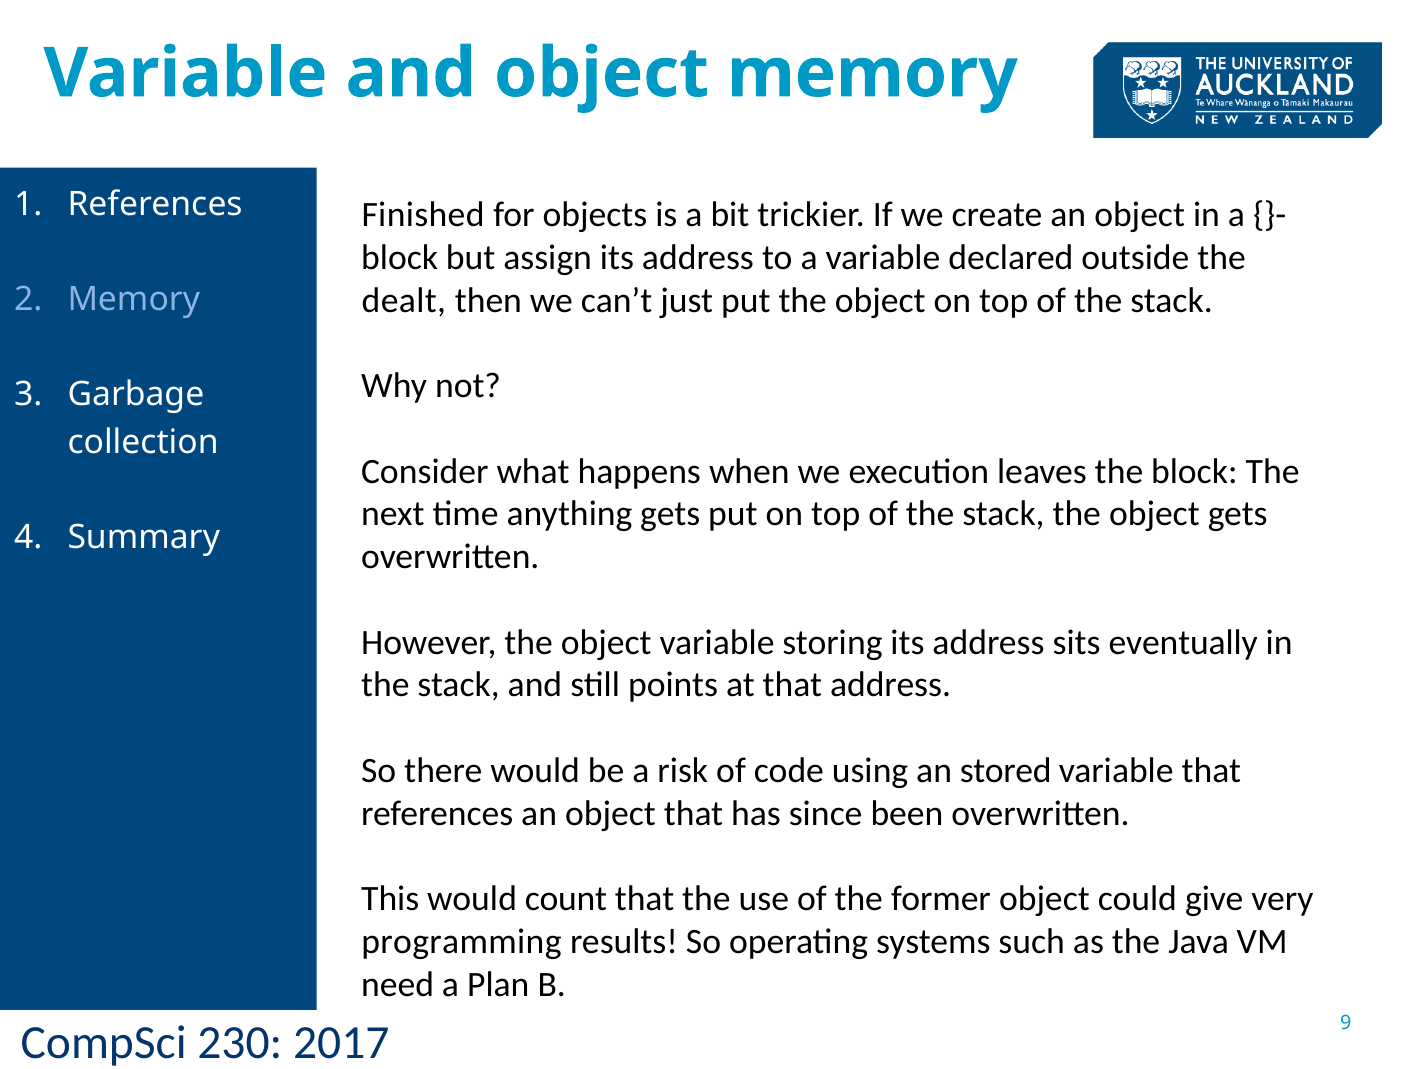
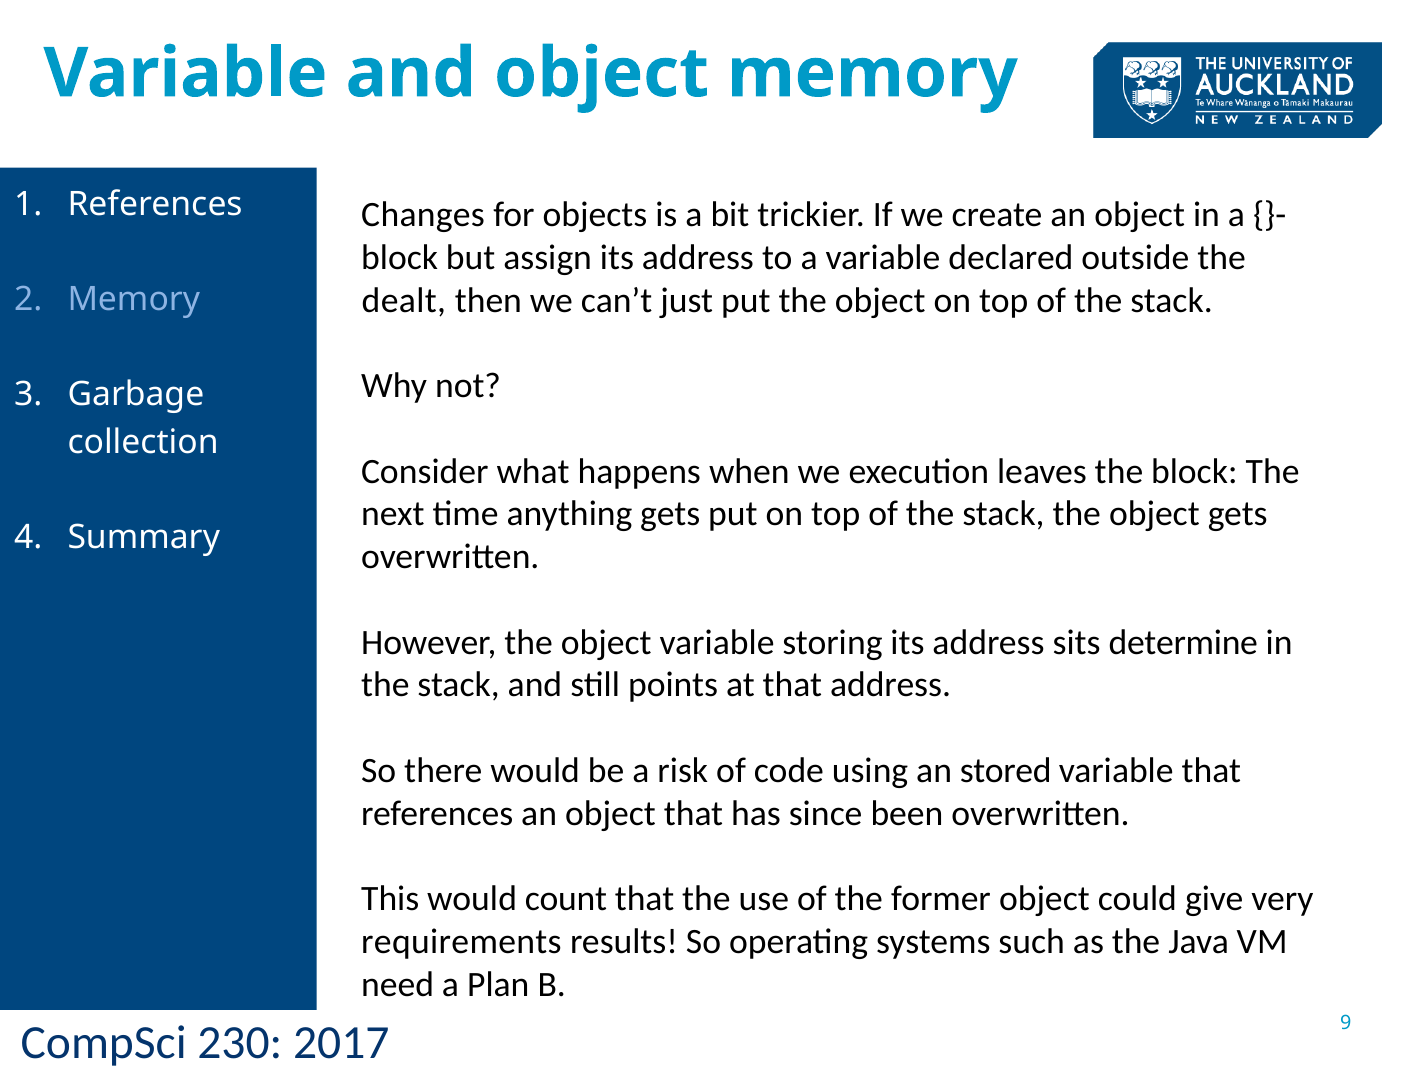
Finished: Finished -> Changes (423, 215)
eventually: eventually -> determine (1183, 643)
programming: programming -> requirements (461, 942)
